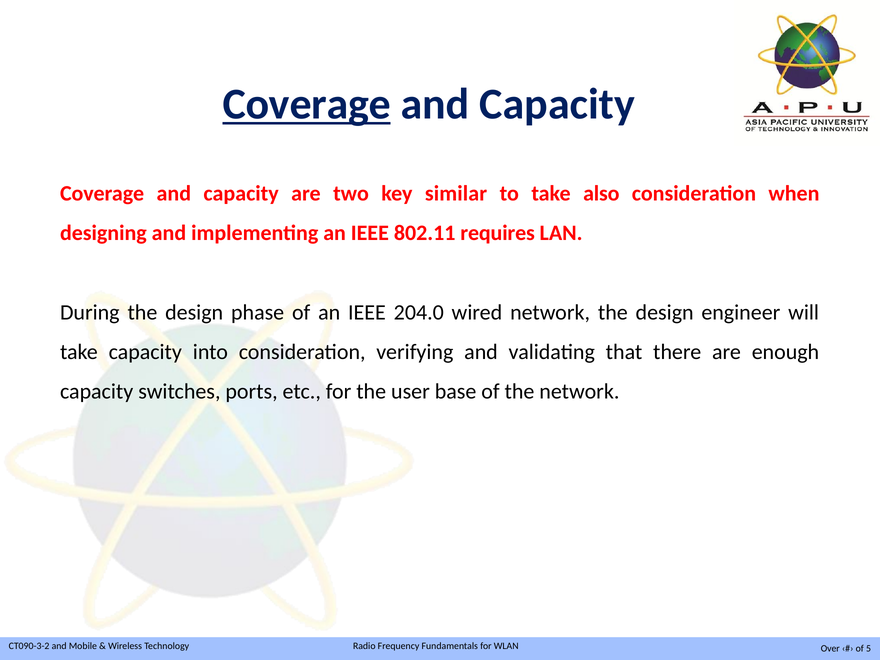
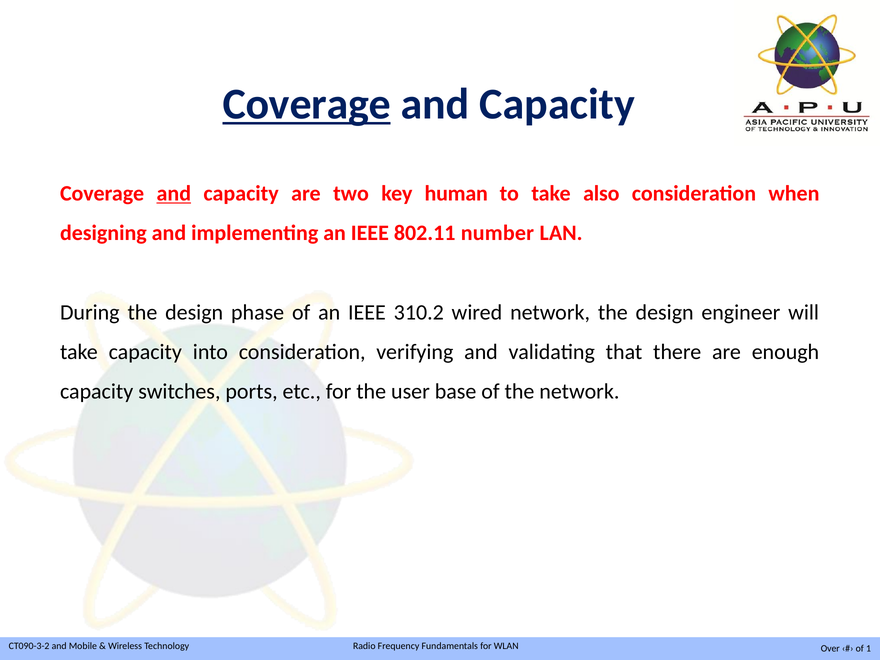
and underline: none -> present (174, 194)
similar: similar -> human (456, 194)
requires: requires -> number (497, 233)
204.0: 204.0 -> 310.2 (419, 312)
5: 5 -> 1 (869, 648)
